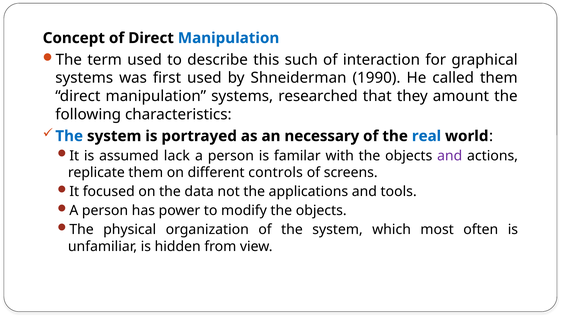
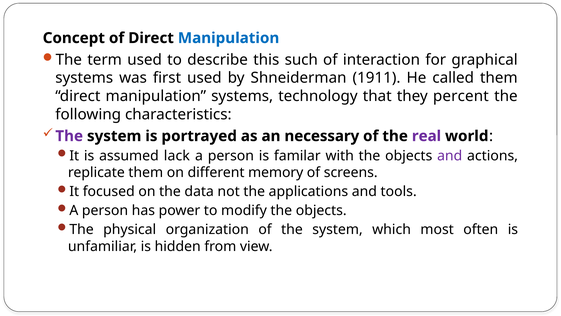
1990: 1990 -> 1911 (377, 78)
researched: researched -> technology (318, 96)
amount: amount -> percent (461, 96)
The colour: blue -> purple (69, 136)
real colour: blue -> purple (426, 136)
controls: controls -> memory (276, 172)
